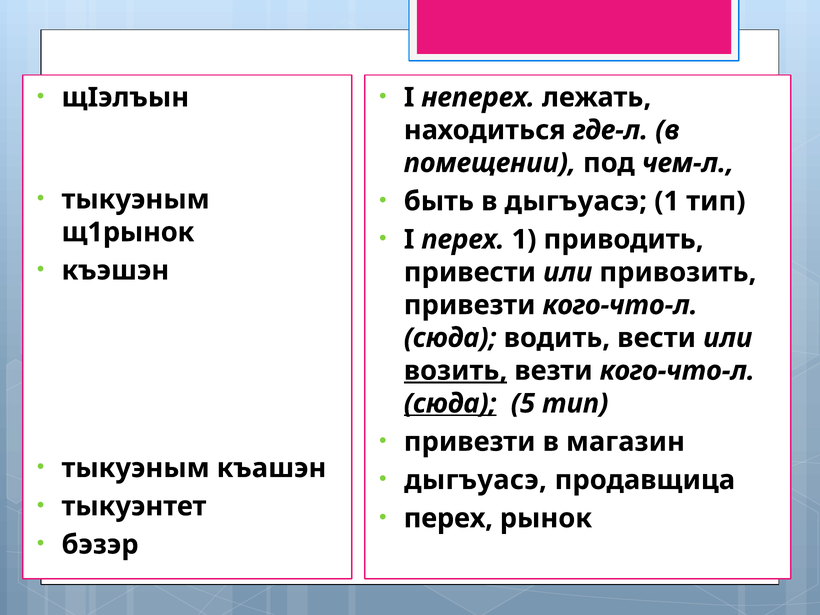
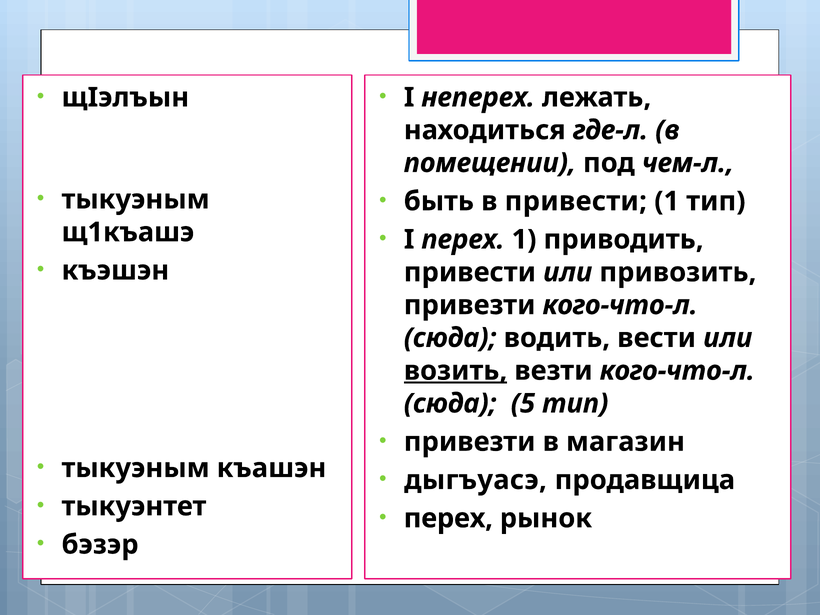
в дыгъуасэ: дыгъуасэ -> привести (576, 201)
щ1рынок: щ1рынок -> щ1къашэ (128, 232)
сюда underline: present -> none (450, 404)
